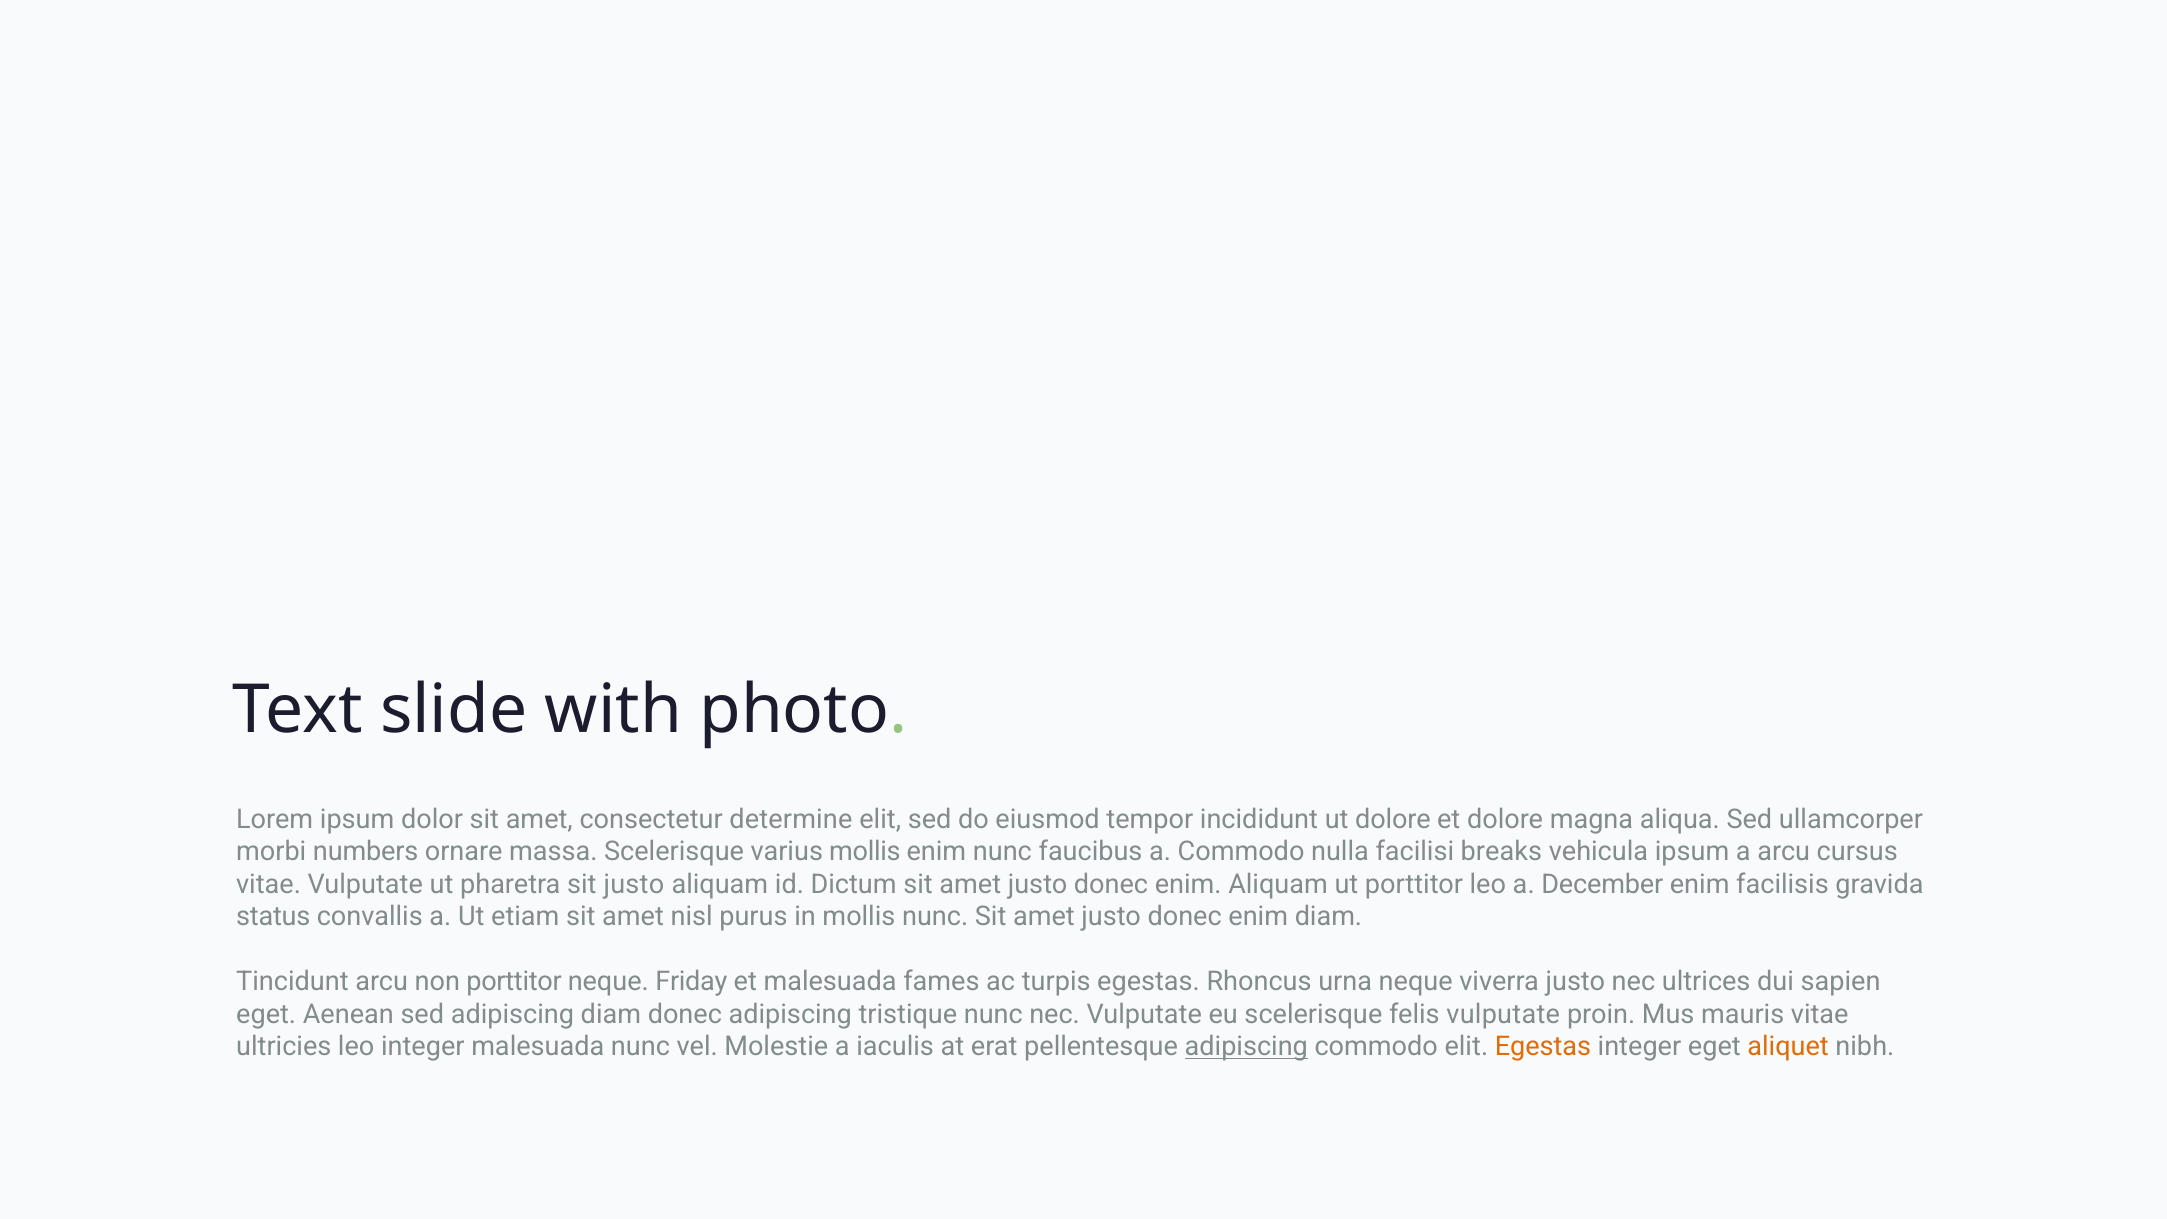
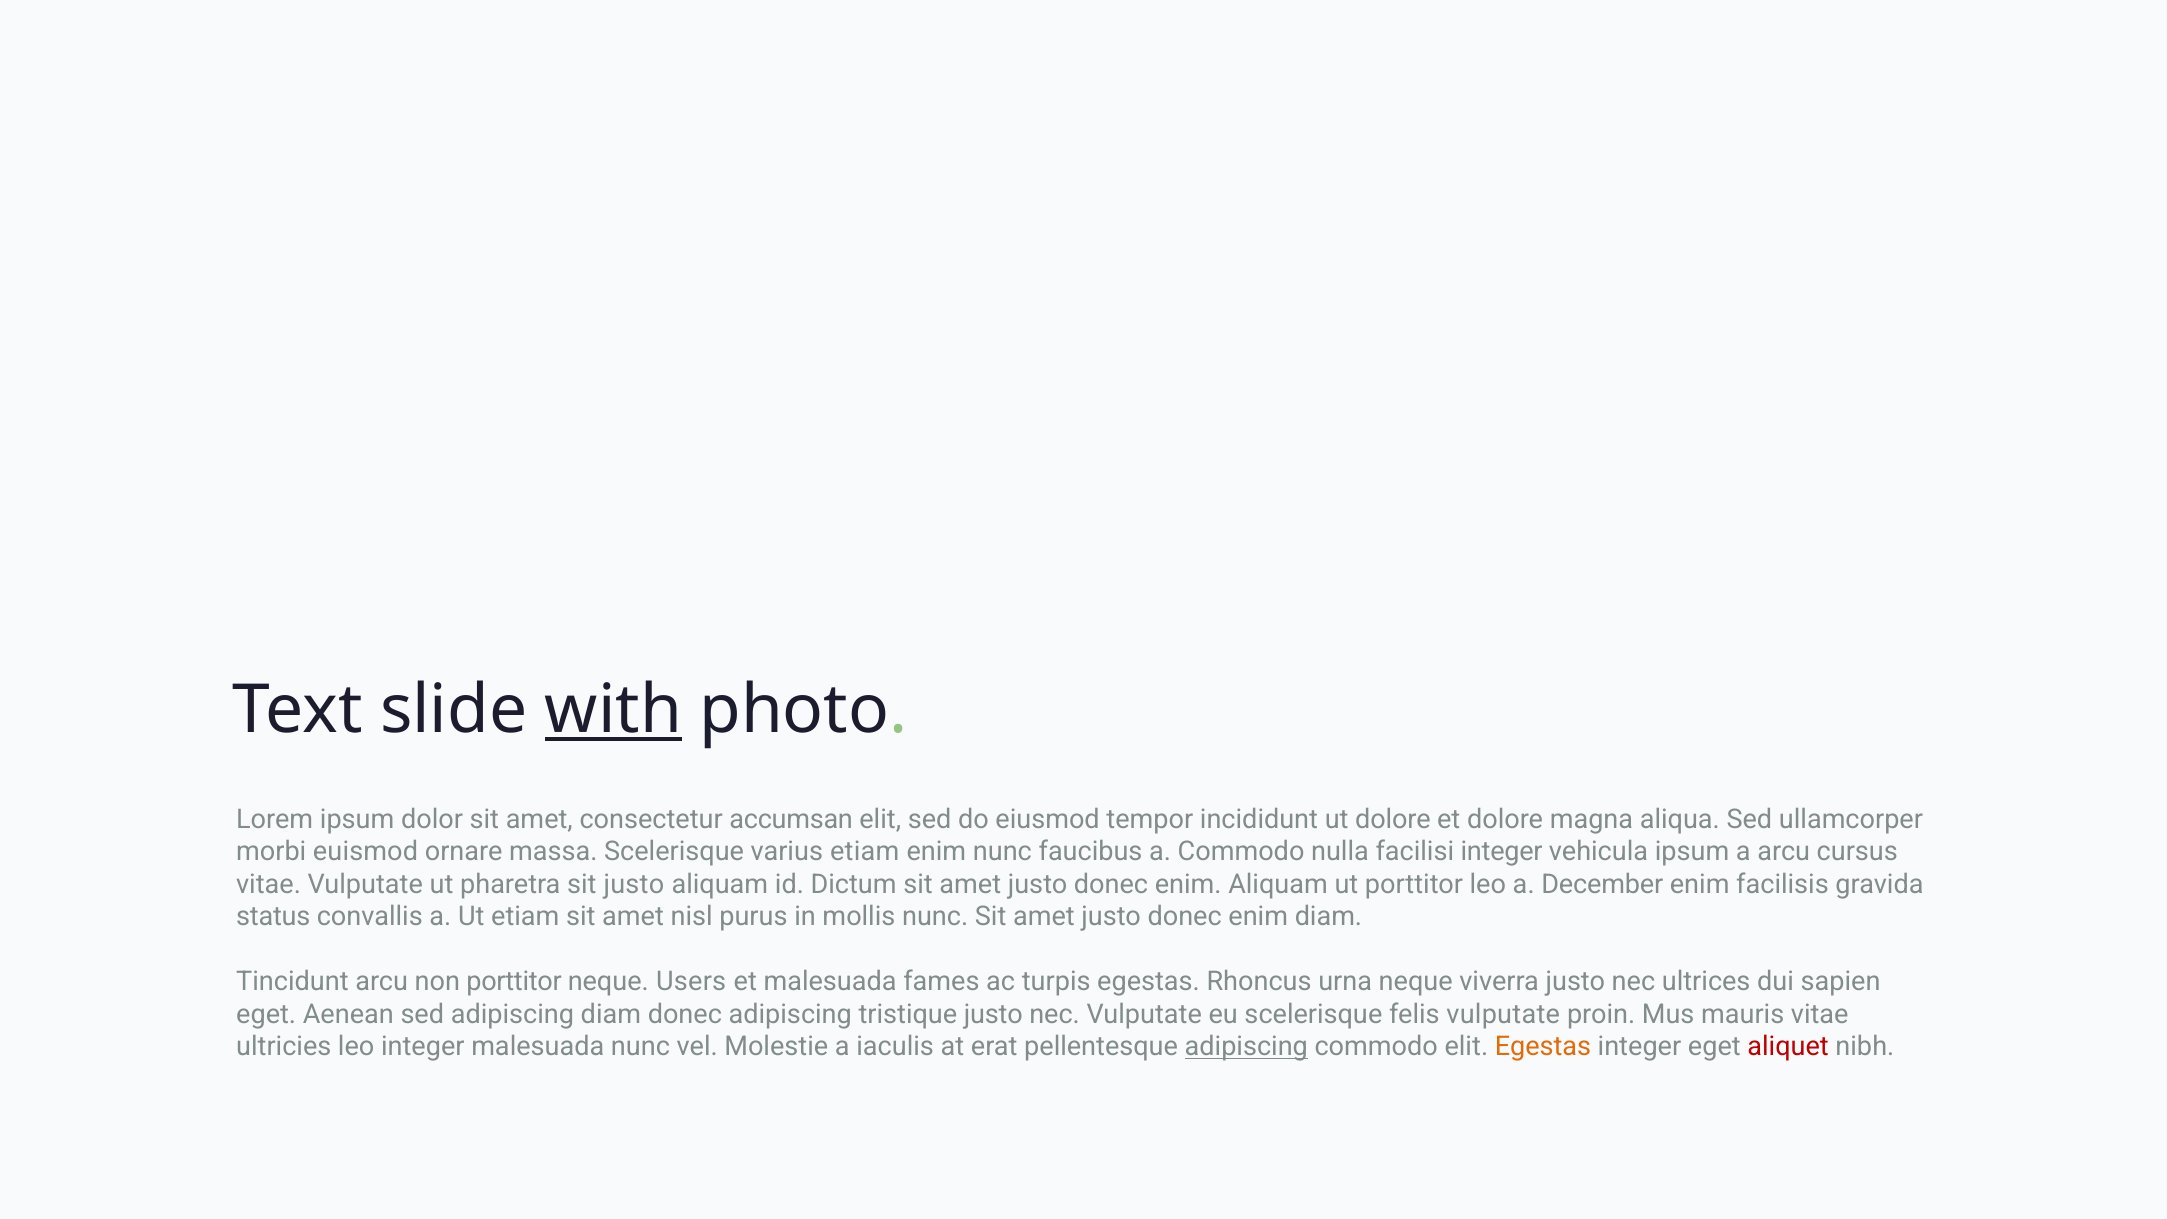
with underline: none -> present (613, 710)
determine: determine -> accumsan (791, 819)
numbers: numbers -> euismod (366, 852)
varius mollis: mollis -> etiam (865, 852)
facilisi breaks: breaks -> integer (1502, 852)
Friday: Friday -> Users (691, 982)
tristique nunc: nunc -> justo (993, 1014)
aliquet colour: orange -> red (1788, 1047)
